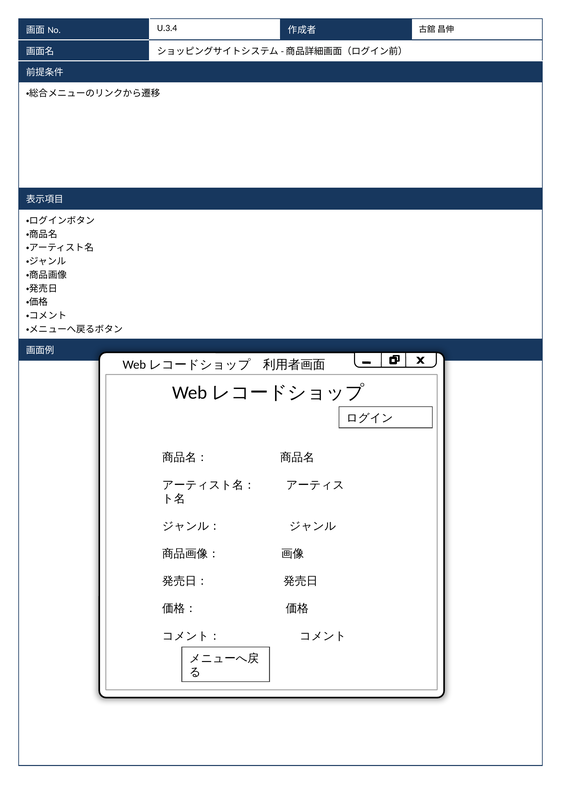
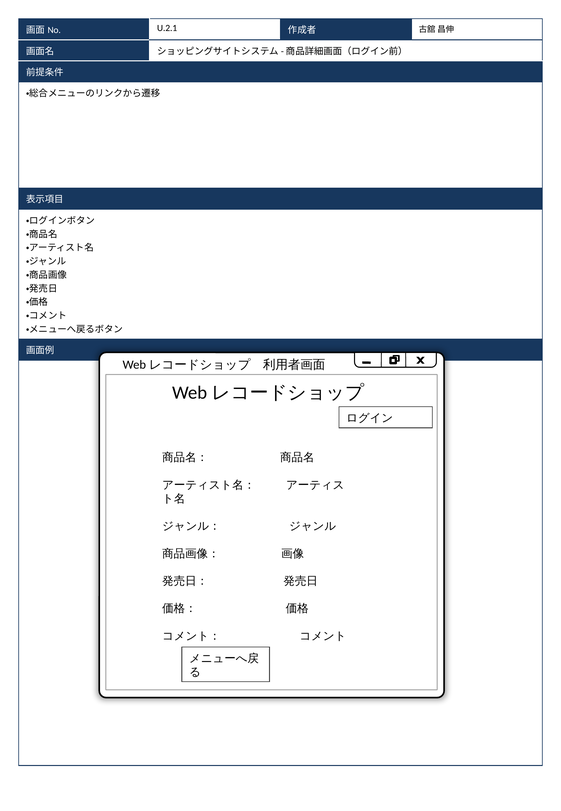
U.3.4: U.3.4 -> U.2.1 (167, 28)
